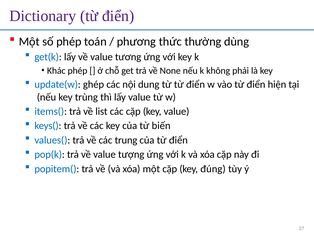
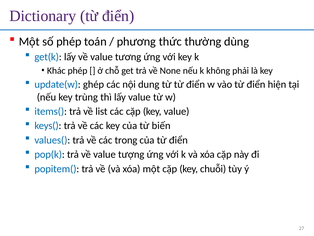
trung: trung -> trong (126, 140)
đúng: đúng -> chuỗi (213, 168)
